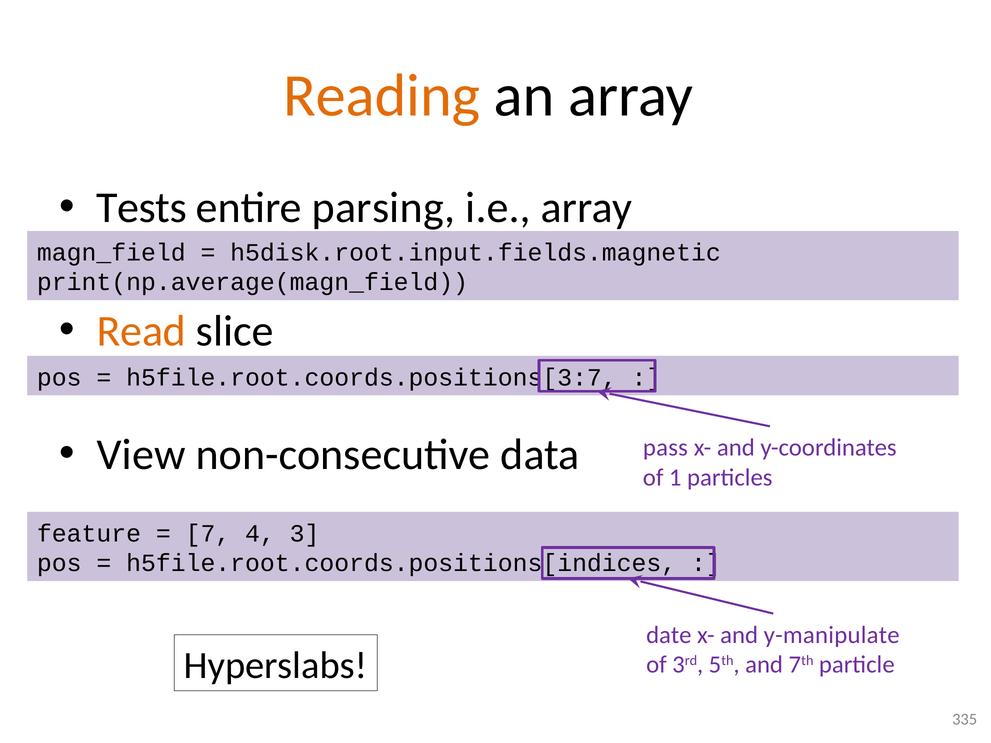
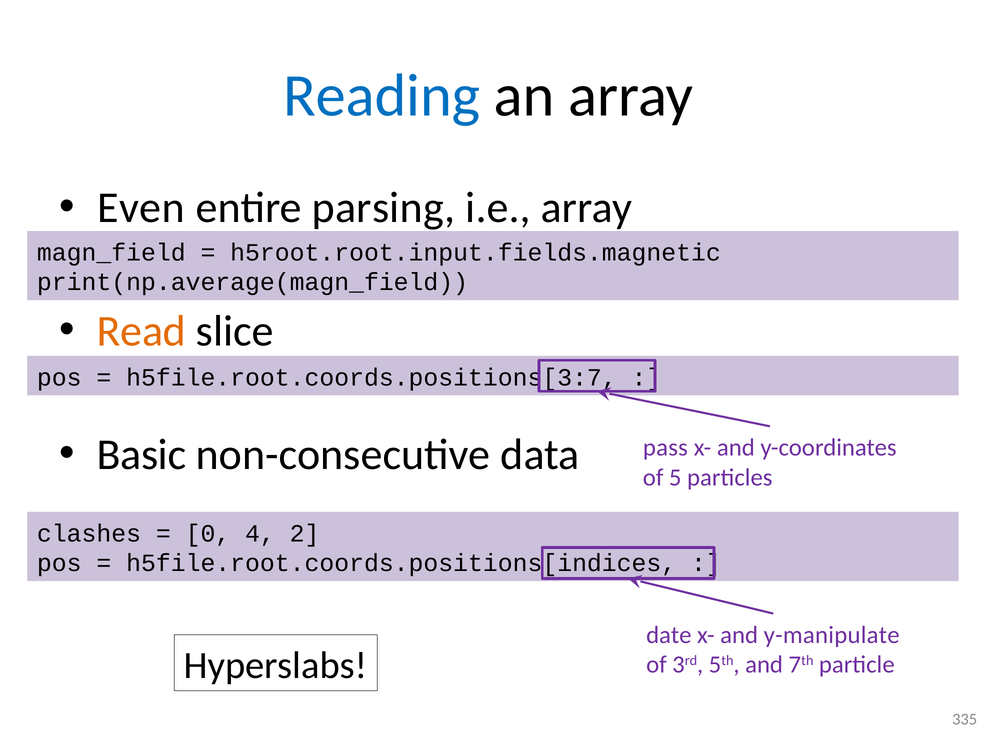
Reading colour: orange -> blue (382, 96)
Tests: Tests -> Even (141, 208)
h5disk.root.input.fields.magnetic: h5disk.root.input.fields.magnetic -> h5root.root.input.fields.magnetic (476, 253)
View: View -> Basic (141, 455)
1: 1 -> 5 (675, 478)
feature: feature -> clashes (89, 534)
7: 7 -> 0 (208, 534)
3: 3 -> 2 (305, 534)
